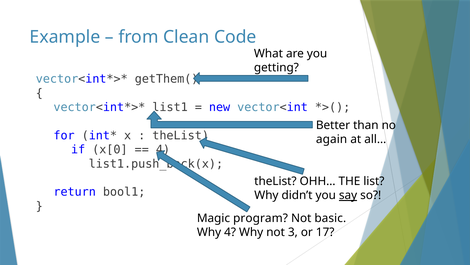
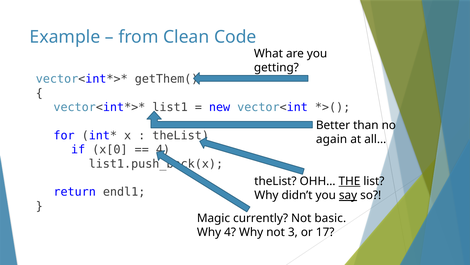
THE underline: none -> present (349, 181)
bool1: bool1 -> endl1 (124, 192)
program: program -> currently (261, 218)
